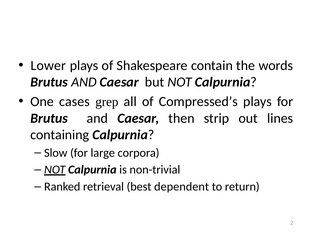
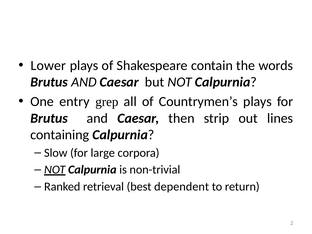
cases: cases -> entry (74, 102)
Compressed’s: Compressed’s -> Countrymen’s (198, 102)
